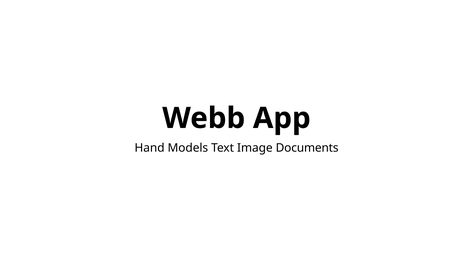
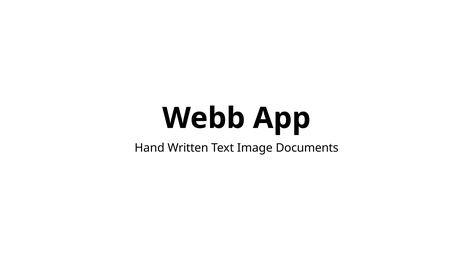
Models: Models -> Written (188, 148)
